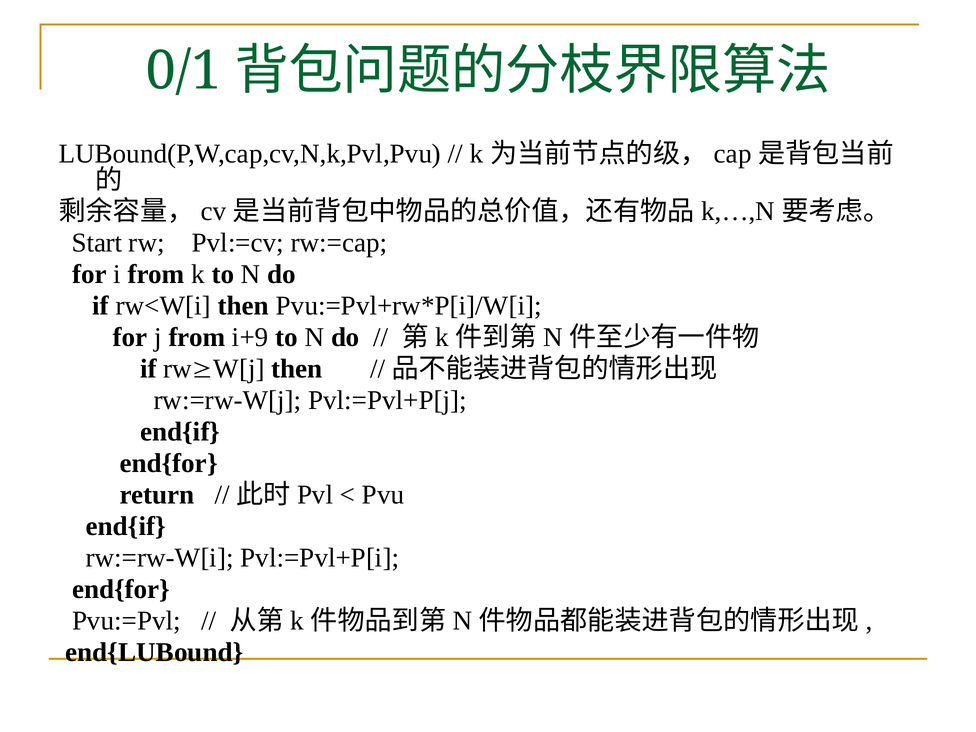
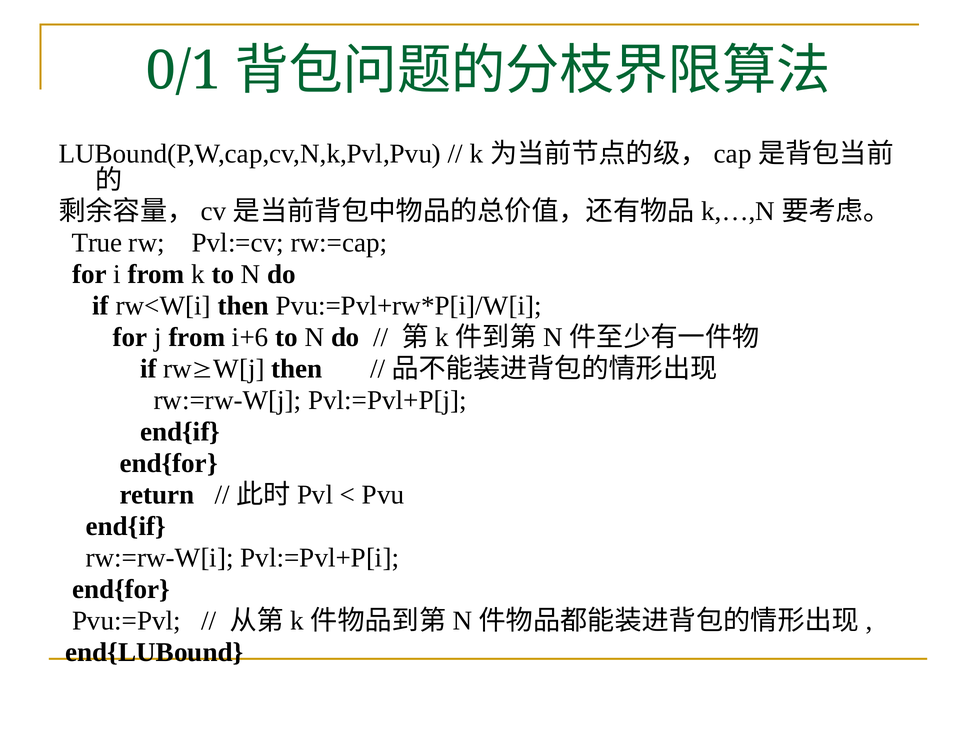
Start: Start -> True (97, 243)
i+9: i+9 -> i+6 (250, 337)
